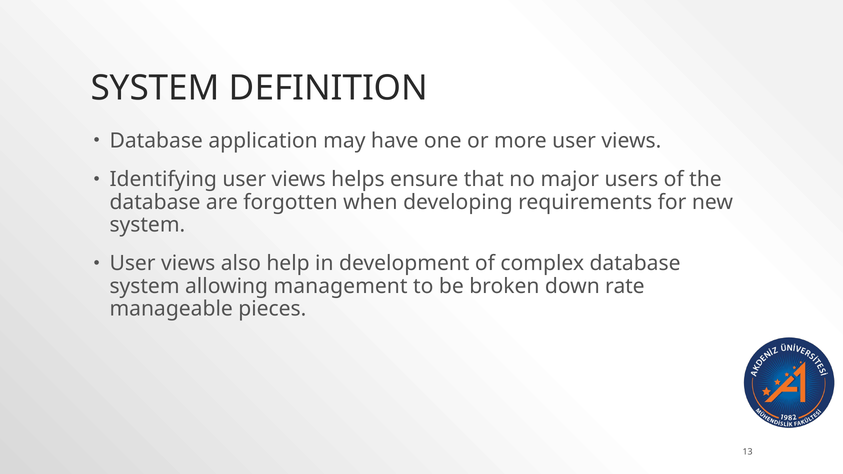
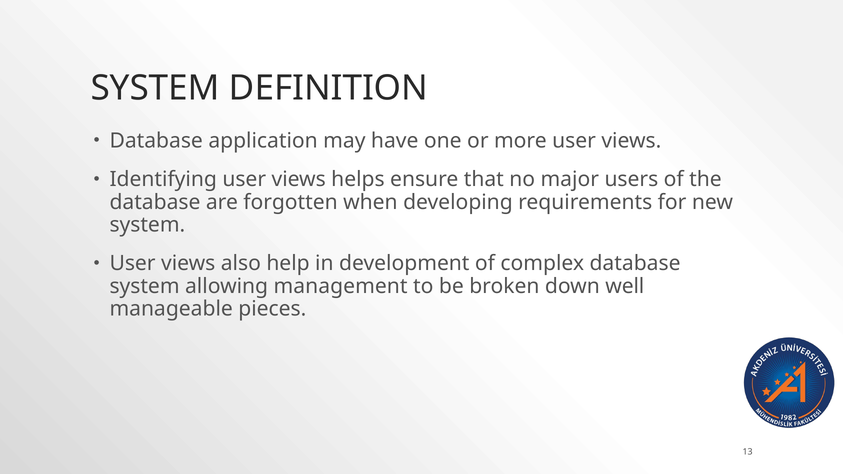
rate: rate -> well (625, 286)
